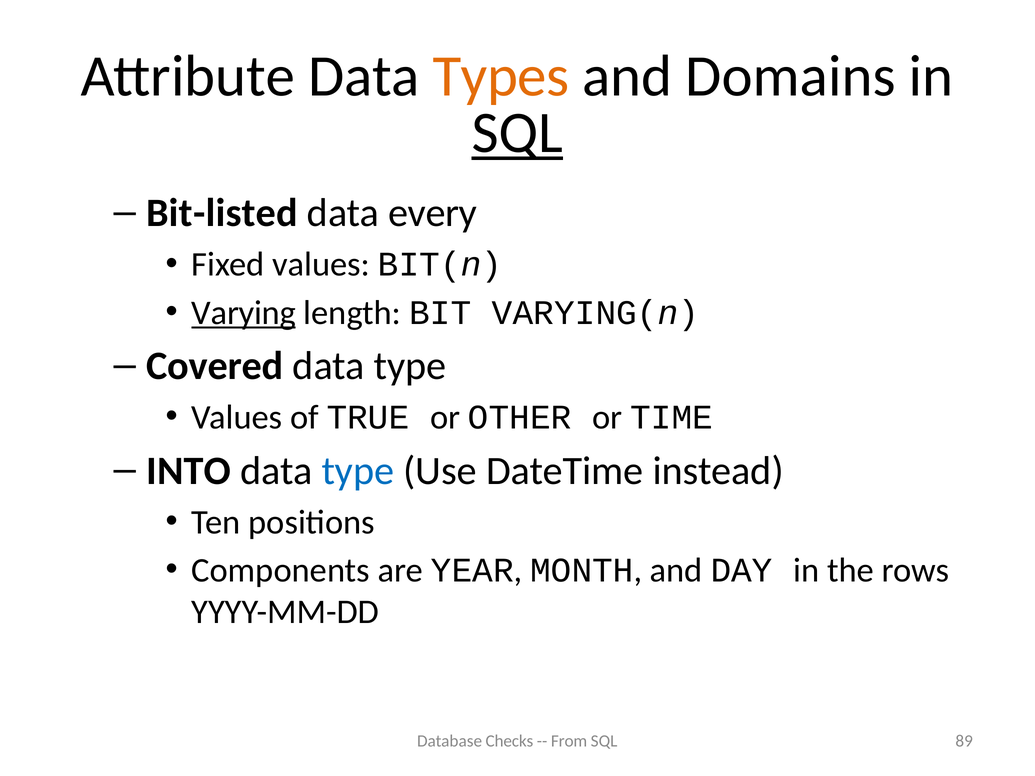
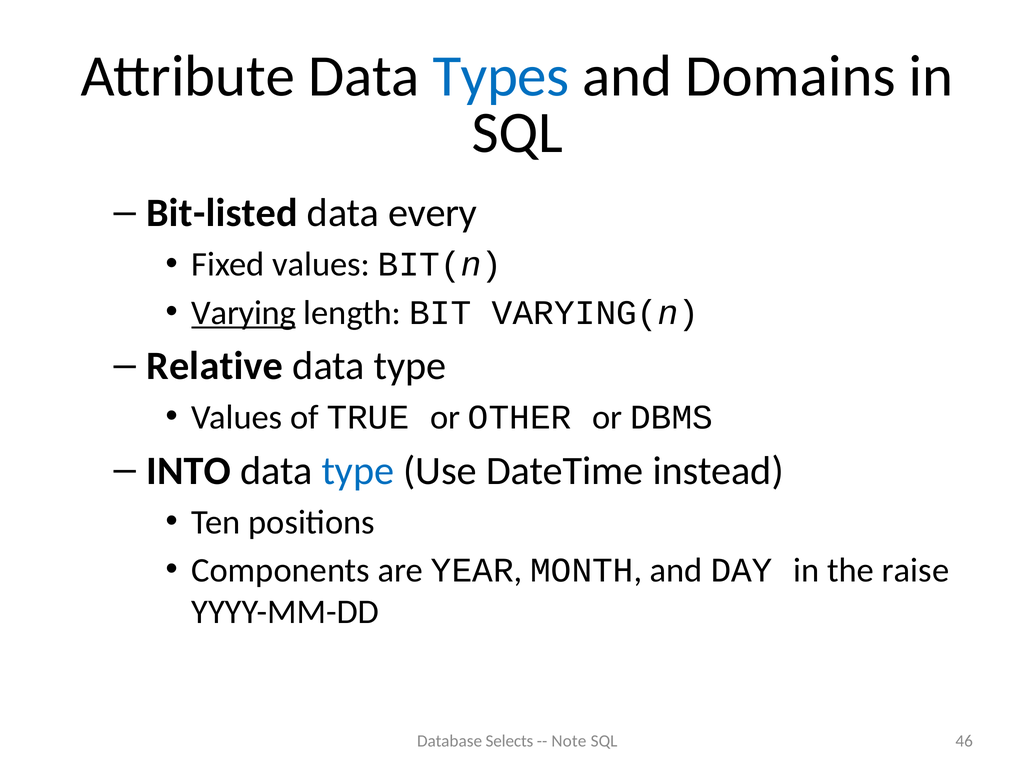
Types colour: orange -> blue (501, 76)
SQL underline: present -> none (517, 133)
Covered: Covered -> Relative (215, 366)
TIME: TIME -> DBMS (672, 418)
rows: rows -> raise (915, 571)
Checks: Checks -> Selects (509, 741)
From: From -> Note (569, 741)
89: 89 -> 46 (964, 741)
